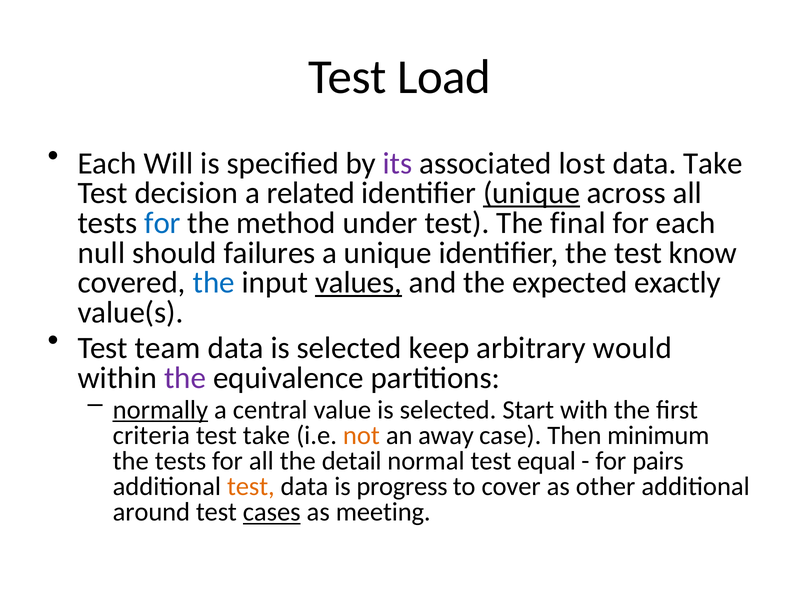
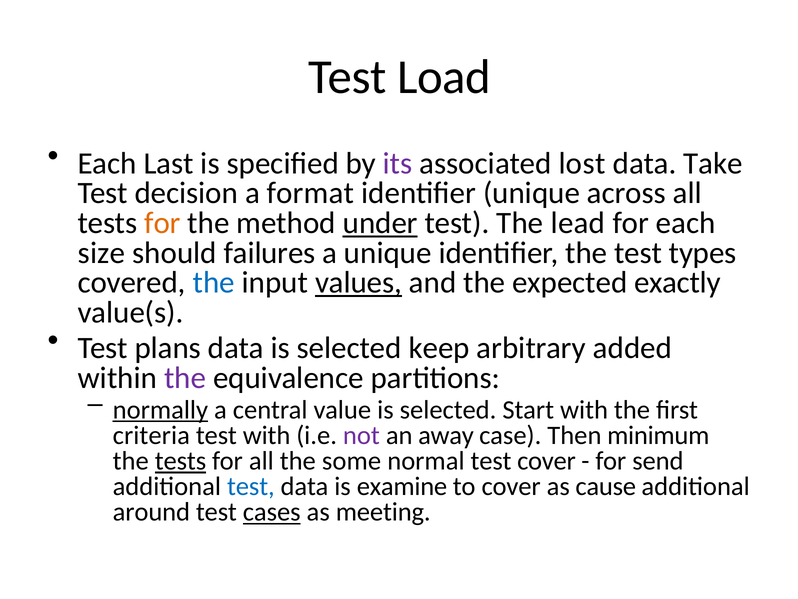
Will: Will -> Last (169, 163)
related: related -> format (311, 193)
unique underline: present -> none (532, 193)
for colour: blue -> orange (163, 223)
under underline: none -> present (380, 223)
final: final -> lead (578, 223)
null: null -> size (101, 253)
know: know -> types (703, 253)
team: team -> plans (168, 348)
would: would -> added (633, 348)
test take: take -> with (267, 435)
not colour: orange -> purple (361, 435)
tests underline: none -> present (180, 461)
detail: detail -> some (352, 461)
test equal: equal -> cover (546, 461)
pairs: pairs -> send (658, 461)
test colour: orange -> blue (251, 486)
progress: progress -> examine (402, 486)
other: other -> cause (606, 486)
